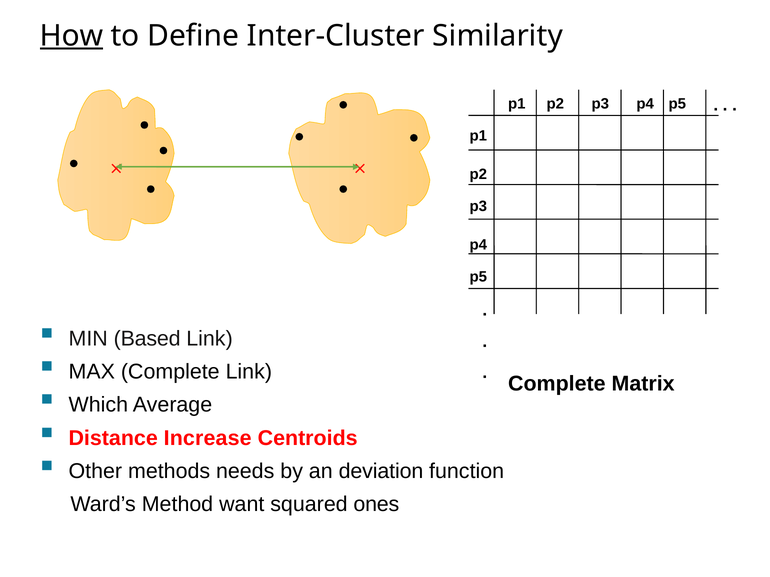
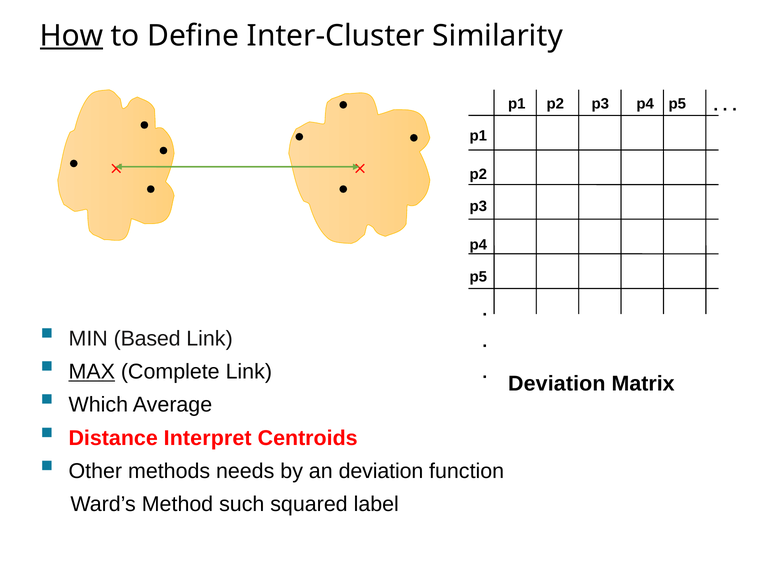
MAX underline: none -> present (92, 372)
Complete: Complete -> Deviation (557, 384)
Increase: Increase -> Interpret (208, 438)
want: want -> such (242, 505)
ones: ones -> label (376, 505)
